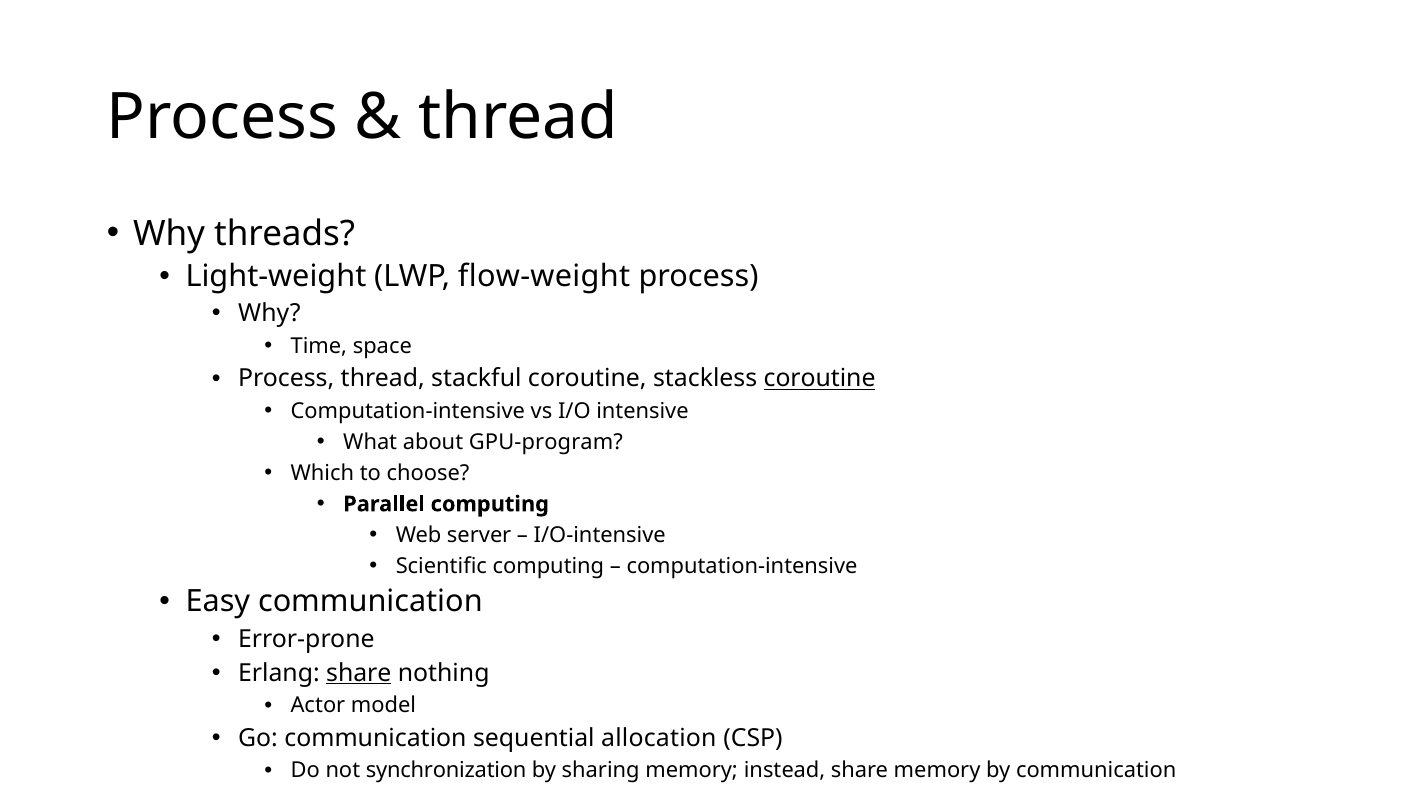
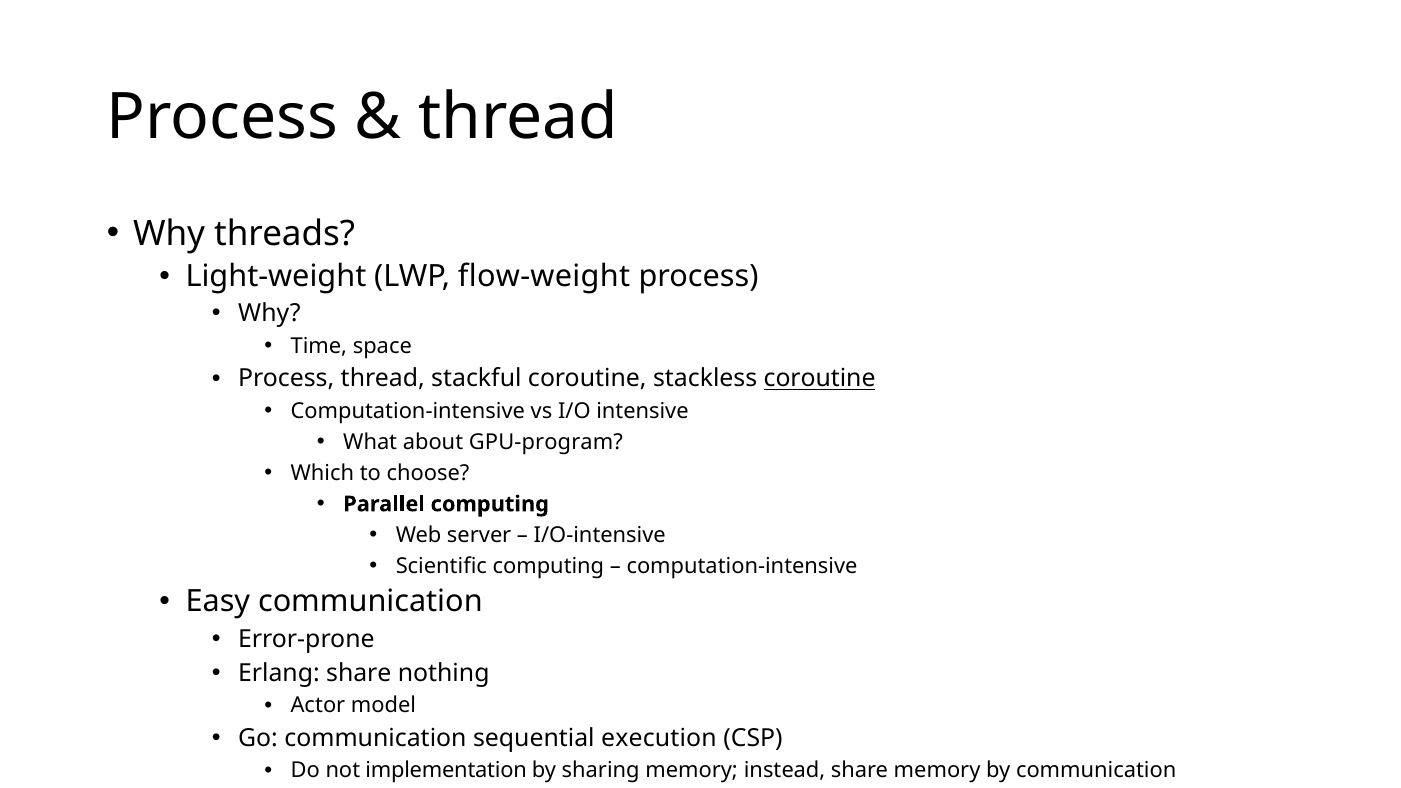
share underline: present -> none (359, 673)
allocation: allocation -> execution (659, 738)
synchronization: synchronization -> implementation (446, 771)
